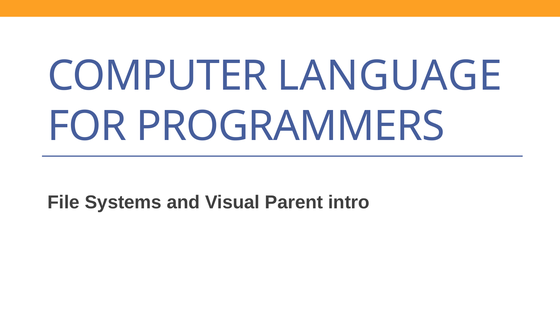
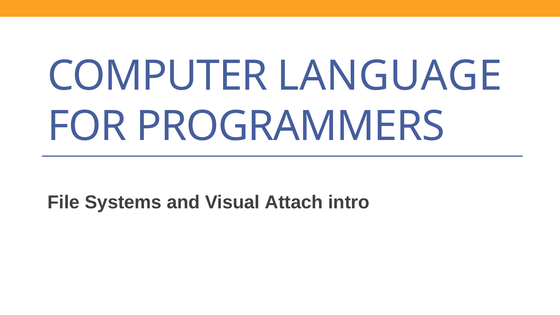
Parent: Parent -> Attach (294, 202)
